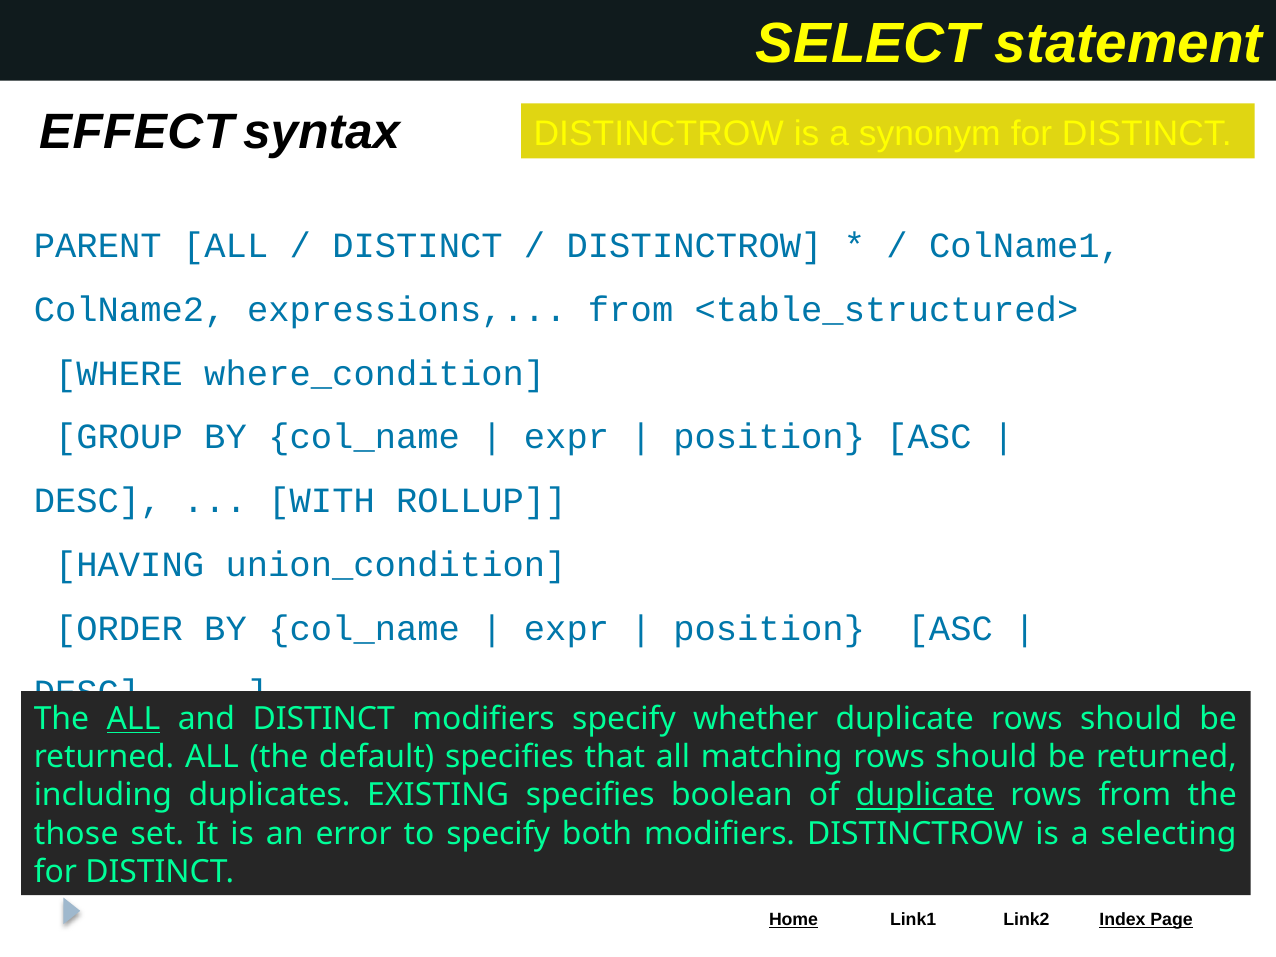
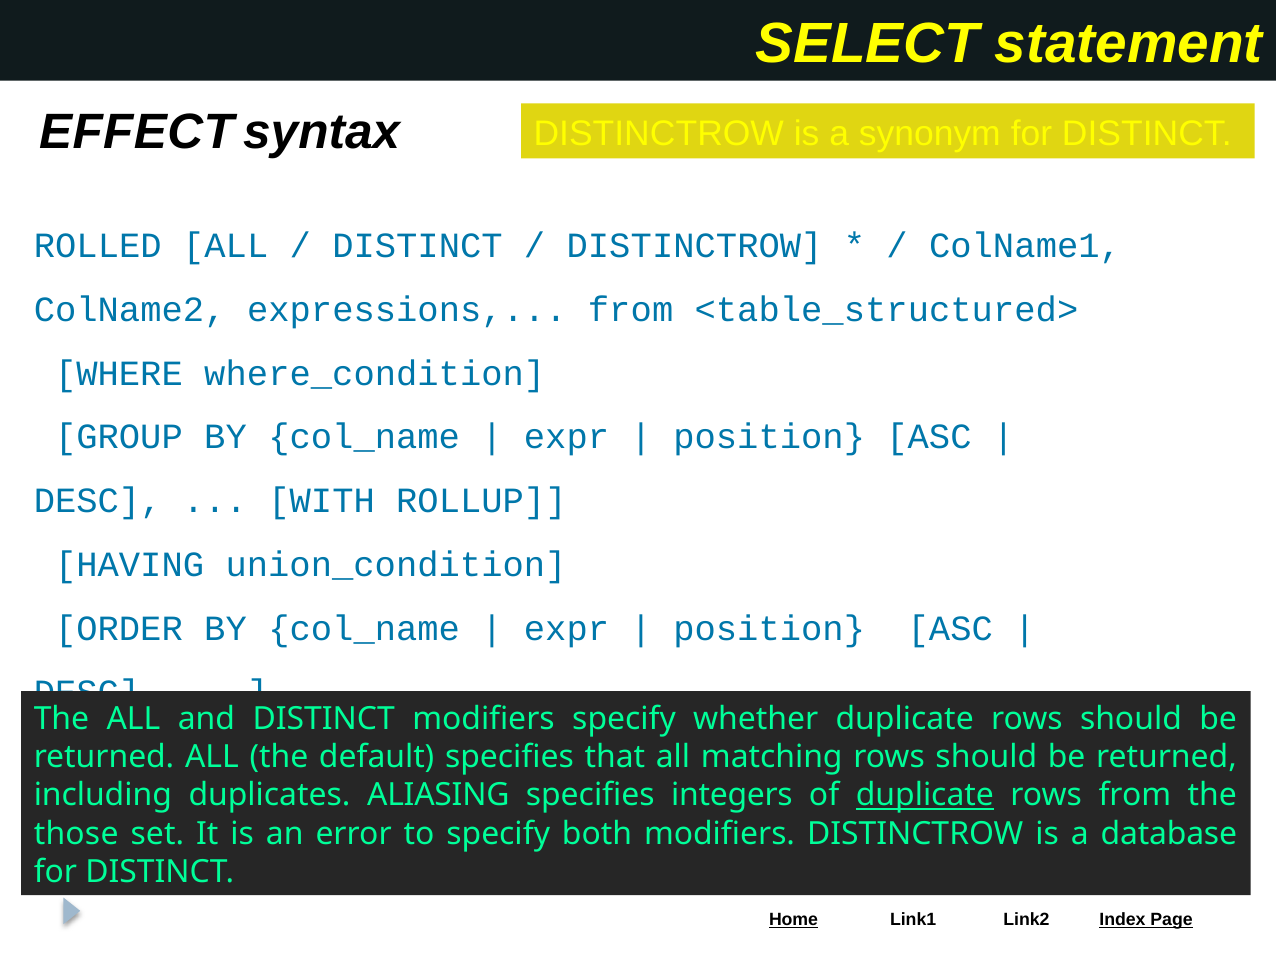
PARENT: PARENT -> ROLLED (98, 246)
ALL underline: present -> none (133, 719)
EXISTING: EXISTING -> ALIASING (438, 795)
boolean: boolean -> integers (732, 795)
selecting: selecting -> database (1169, 834)
